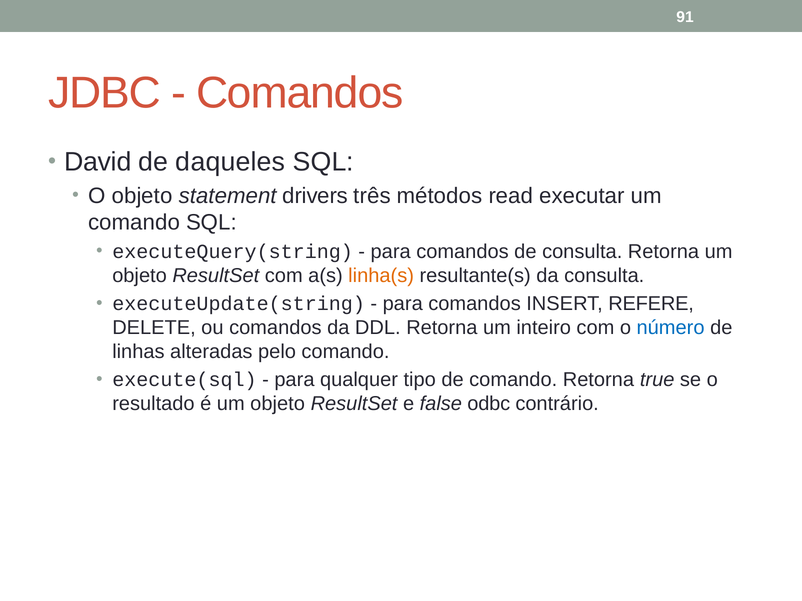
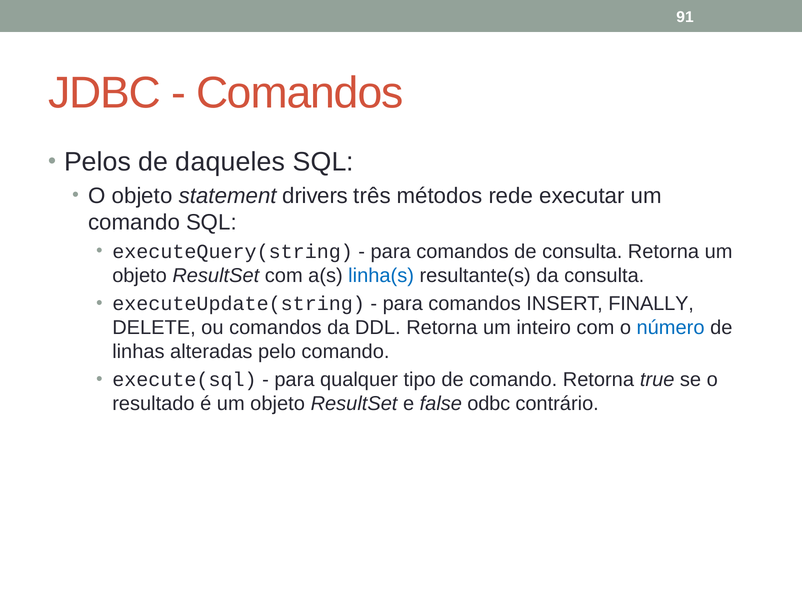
David: David -> Pelos (98, 162)
read: read -> rede (511, 196)
linha(s colour: orange -> blue (381, 276)
REFERE: REFERE -> FINALLY (651, 304)
